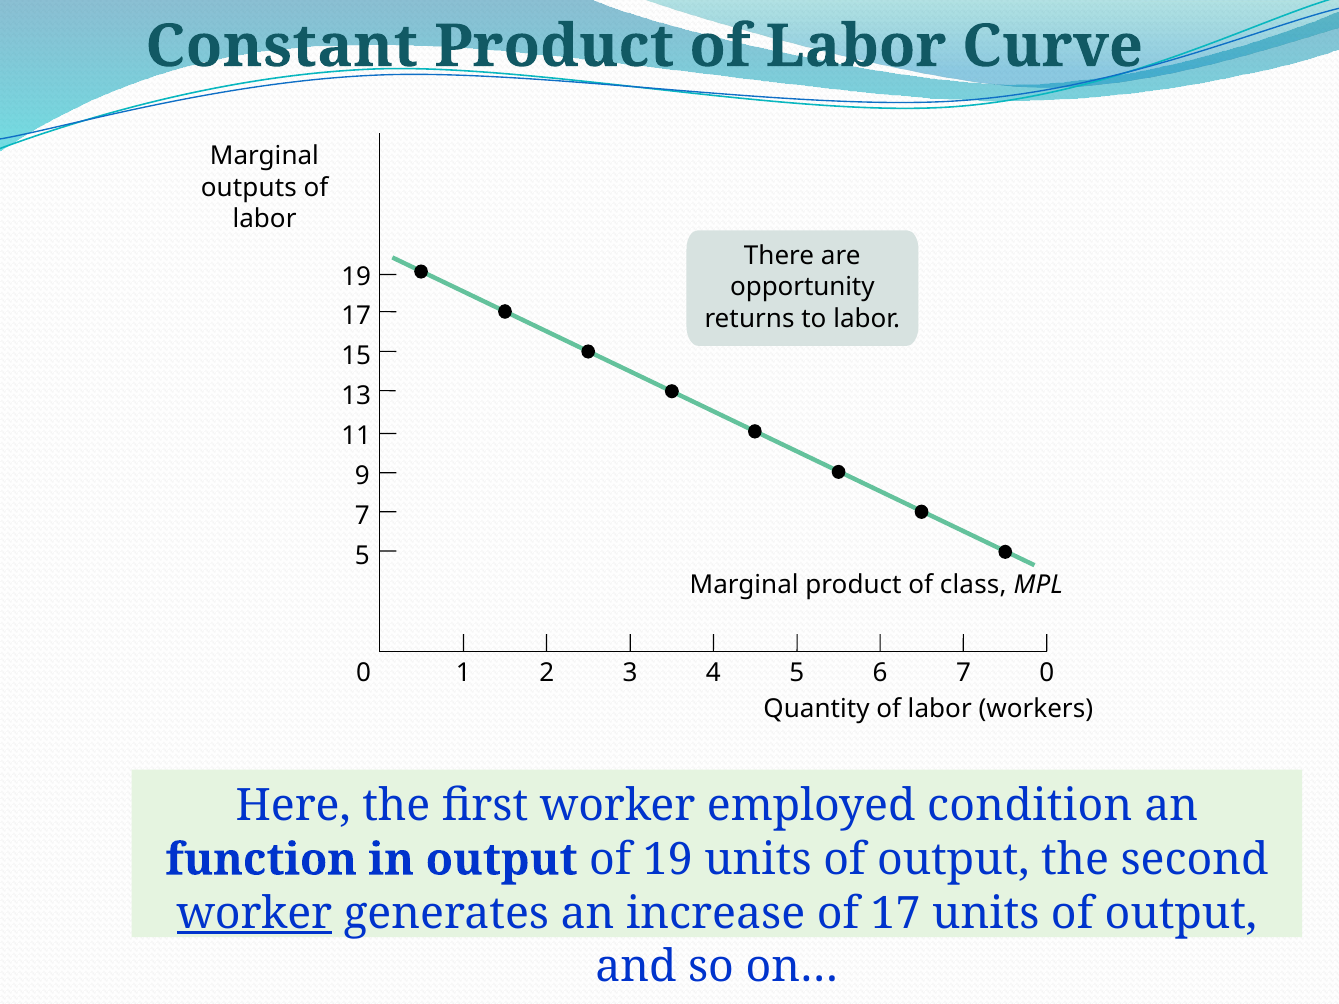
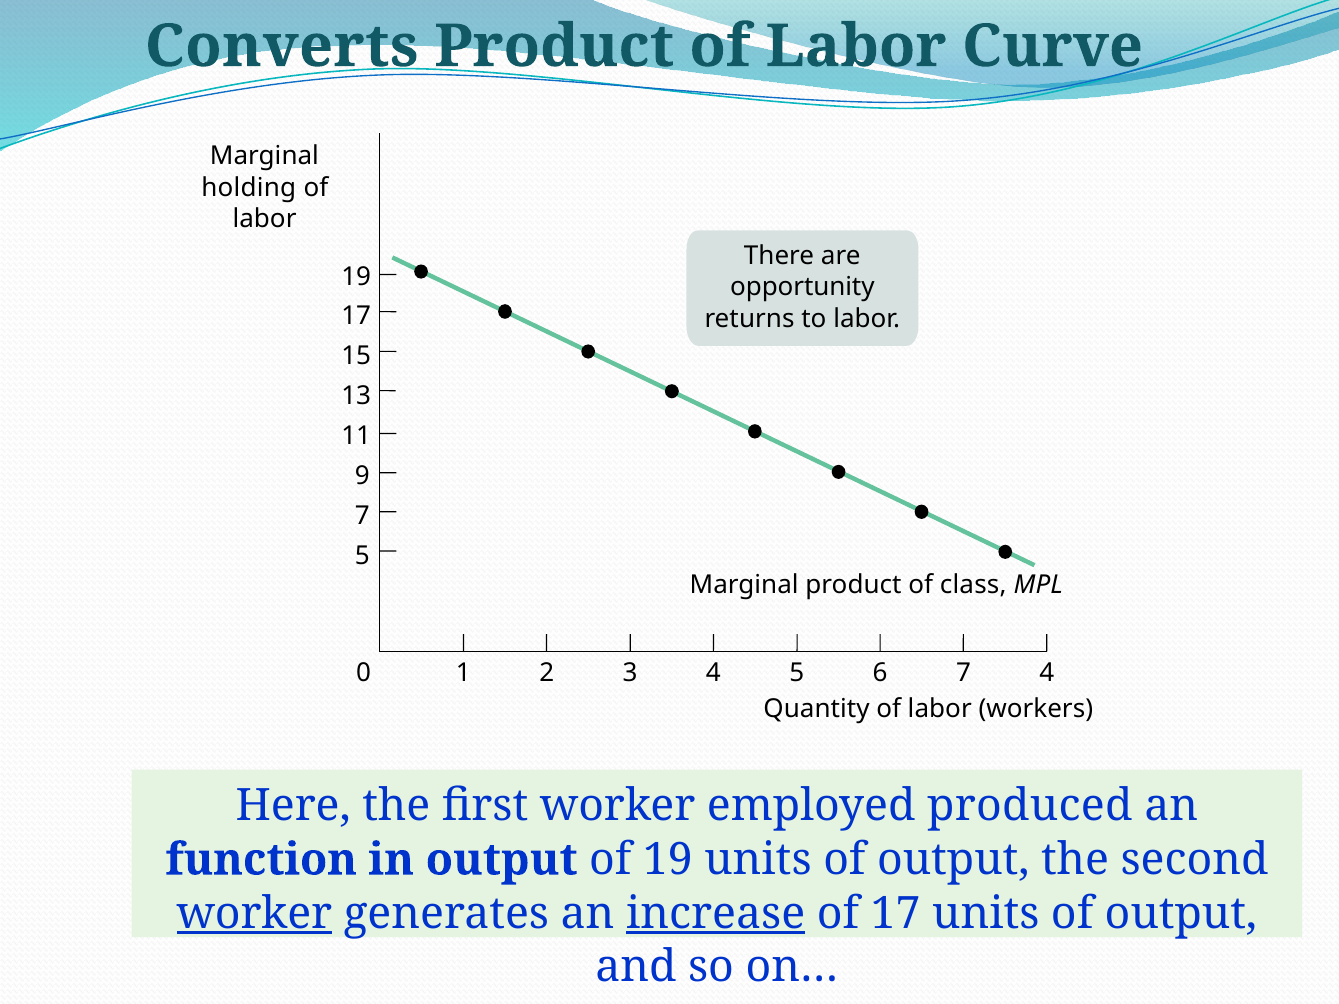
Constant: Constant -> Converts (282, 46)
outputs: outputs -> holding (249, 188)
7 0: 0 -> 4 (1047, 673)
condition: condition -> produced (1030, 806)
increase underline: none -> present (716, 914)
